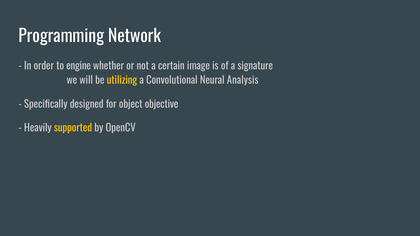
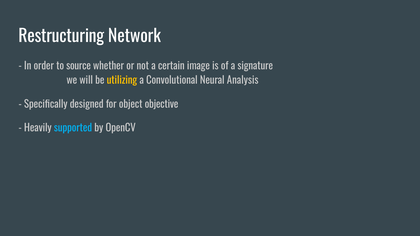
Programming: Programming -> Restructuring (61, 36)
engine: engine -> source (79, 66)
supported colour: yellow -> light blue (73, 128)
